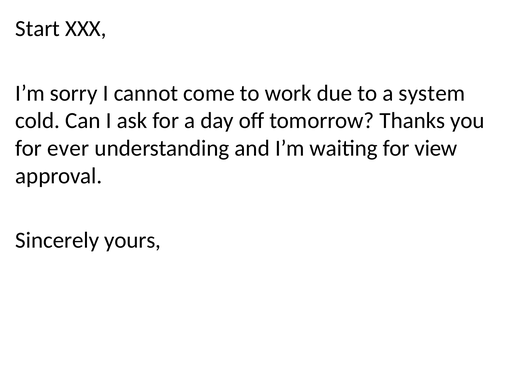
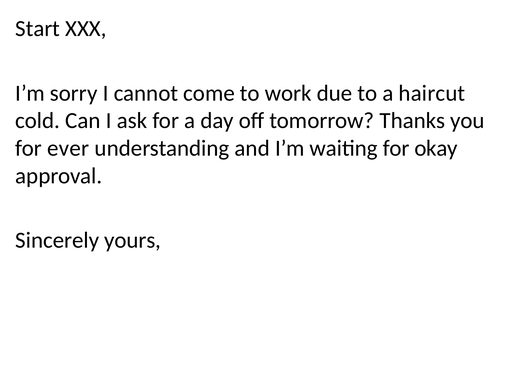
system: system -> haircut (432, 93)
view: view -> okay (436, 148)
